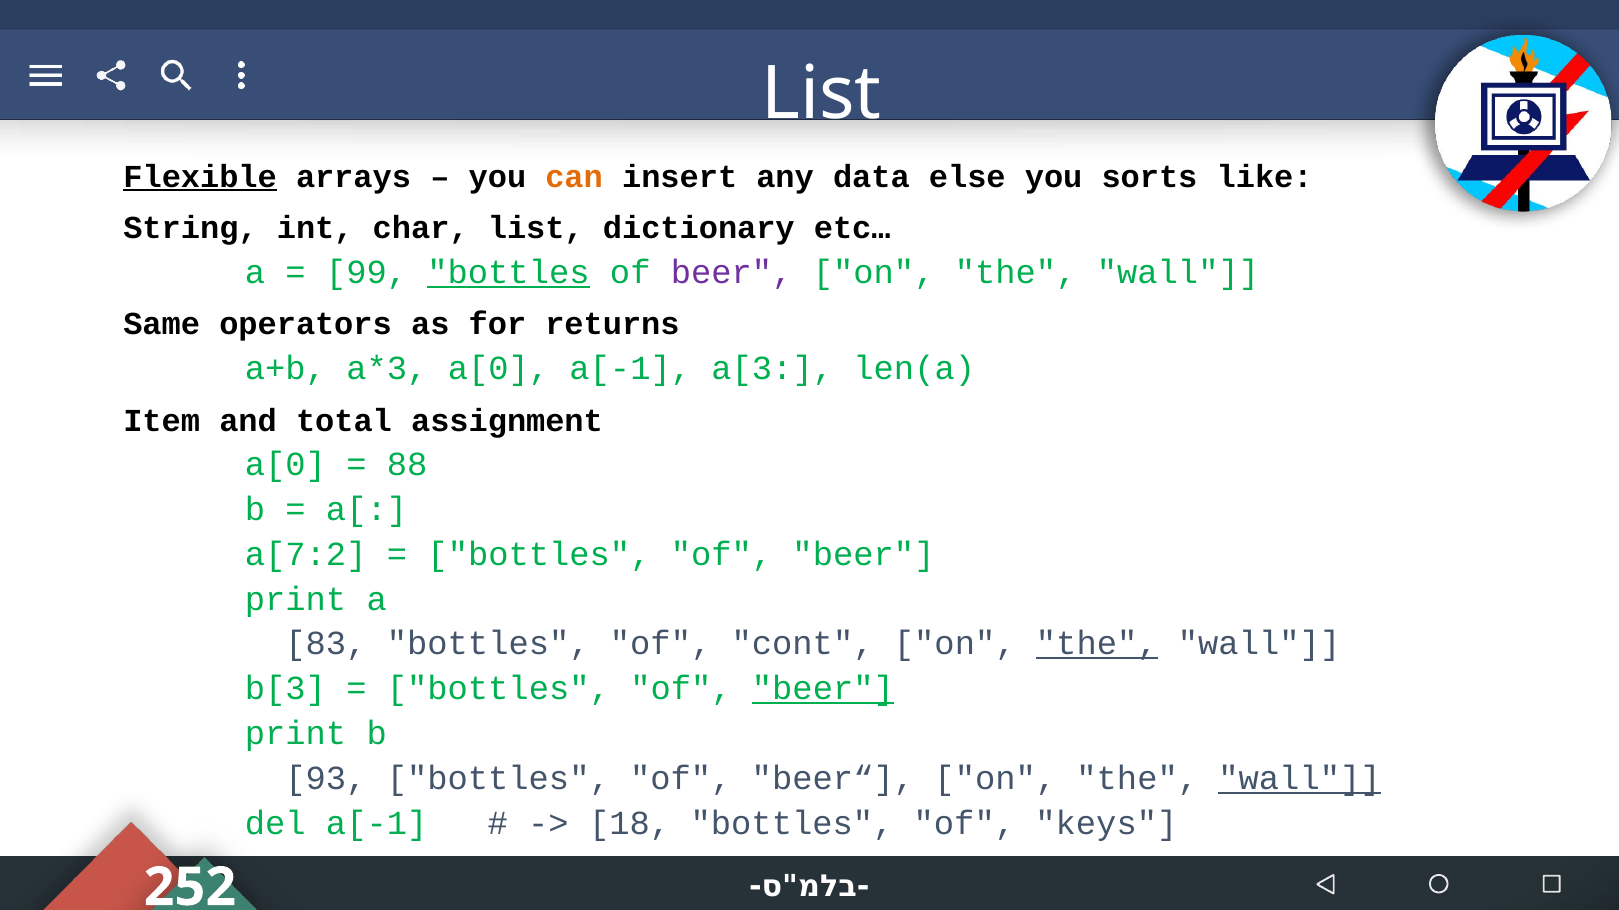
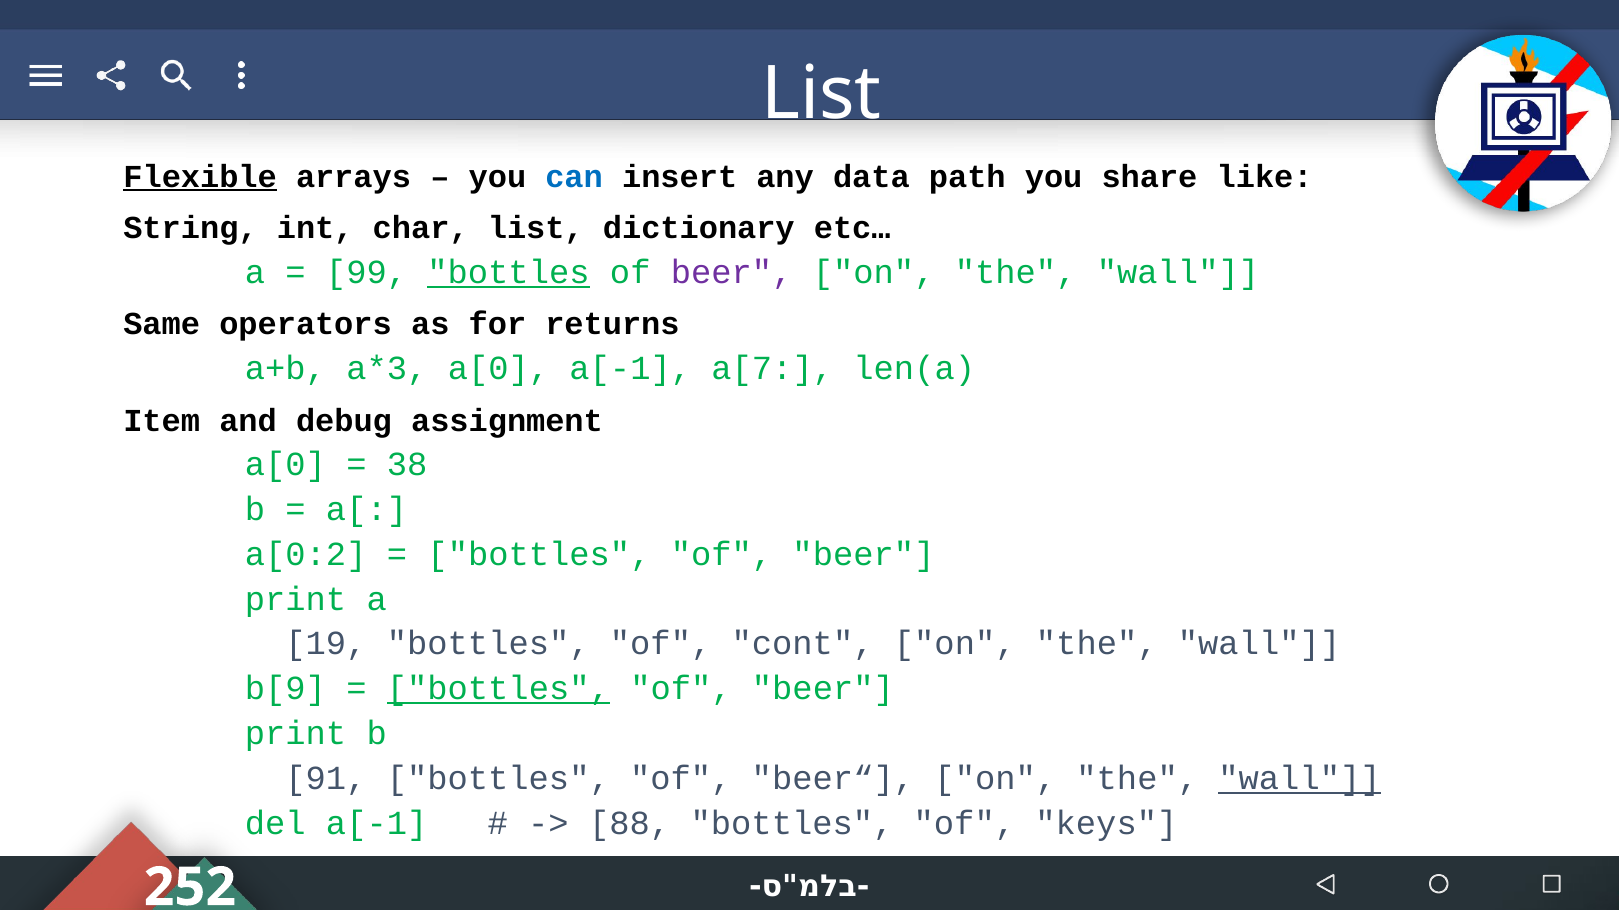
can colour: orange -> blue (574, 177)
else: else -> path (967, 177)
sorts: sorts -> share (1149, 177)
a[3: a[3 -> a[7 (772, 369)
total: total -> debug (344, 421)
88: 88 -> 38 (407, 465)
a[7:2: a[7:2 -> a[0:2 (306, 555)
83: 83 -> 19 (326, 644)
the underline: present -> none (1097, 644)
b[3: b[3 -> b[9 (285, 689)
bottles underline: none -> present (498, 689)
beer underline: present -> none (823, 689)
93: 93 -> 91 (326, 779)
18: 18 -> 88 (630, 824)
